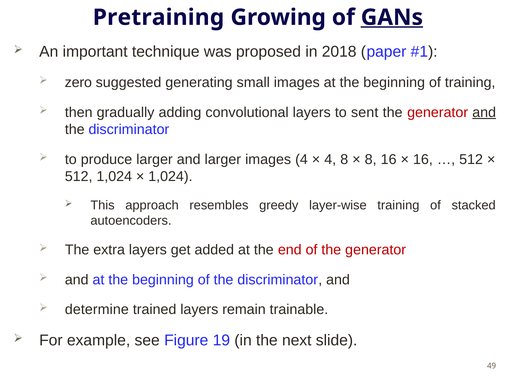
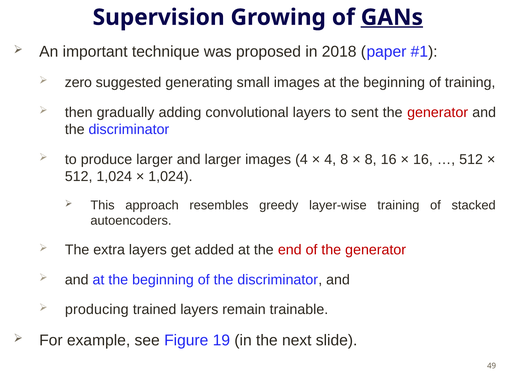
Pretraining: Pretraining -> Supervision (159, 17)
and underline: present -> none (484, 112)
determine: determine -> producing (97, 310)
